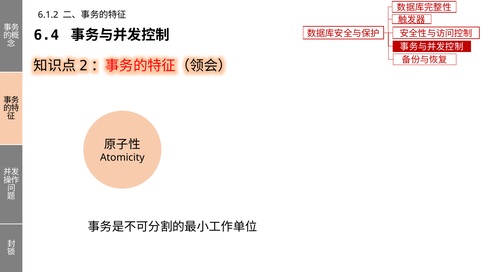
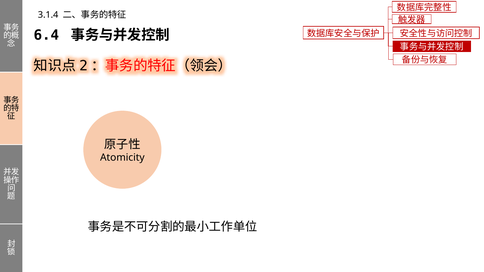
6.1.2: 6.1.2 -> 3.1.4 (48, 15)
